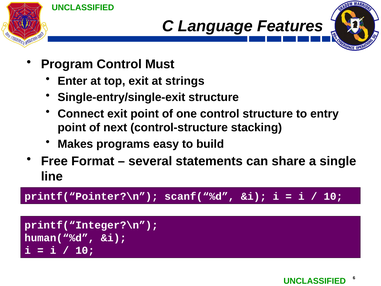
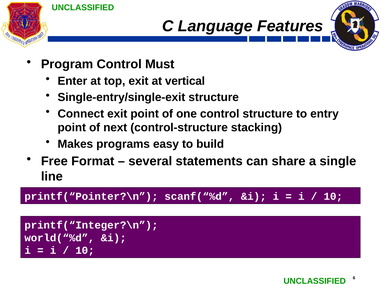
strings: strings -> vertical (185, 81)
human(“%d: human(“%d -> world(“%d (59, 238)
